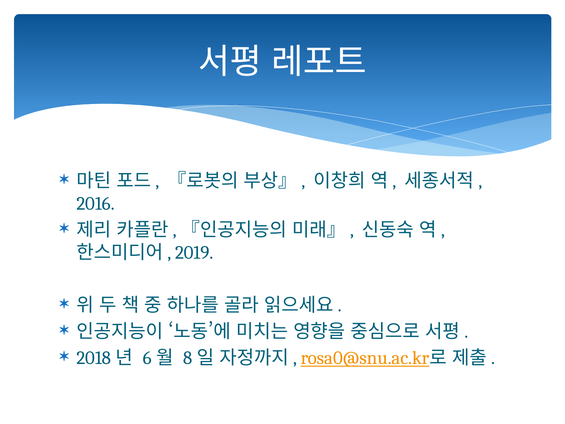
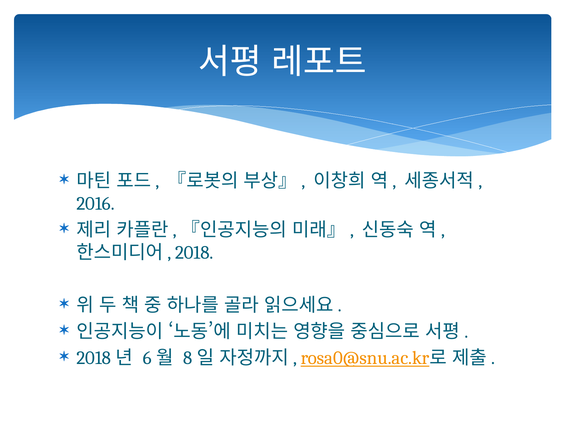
2019: 2019 -> 2018 (194, 252)
